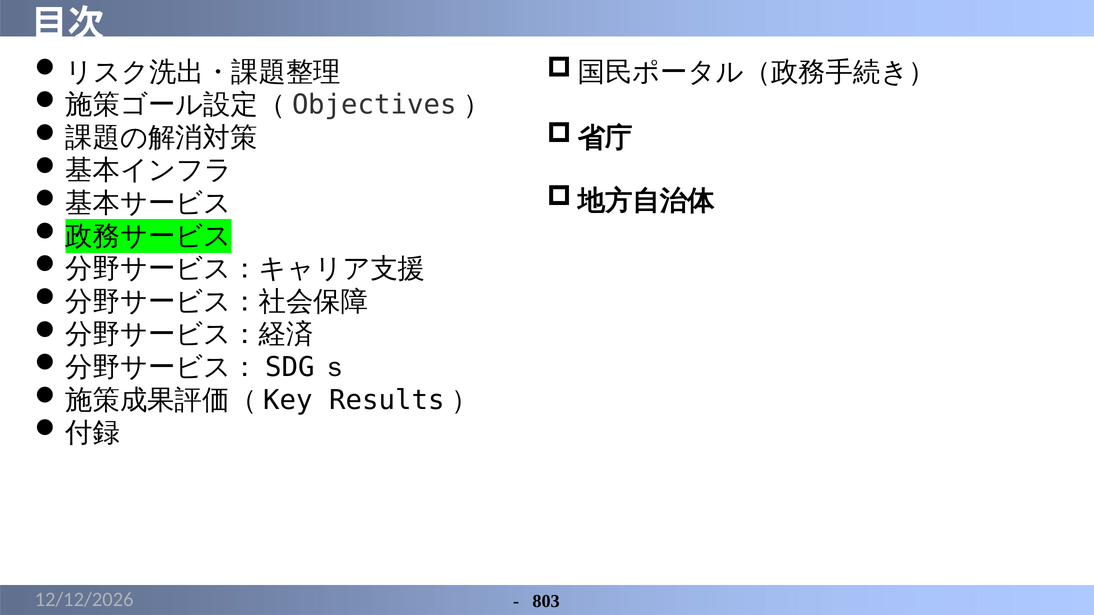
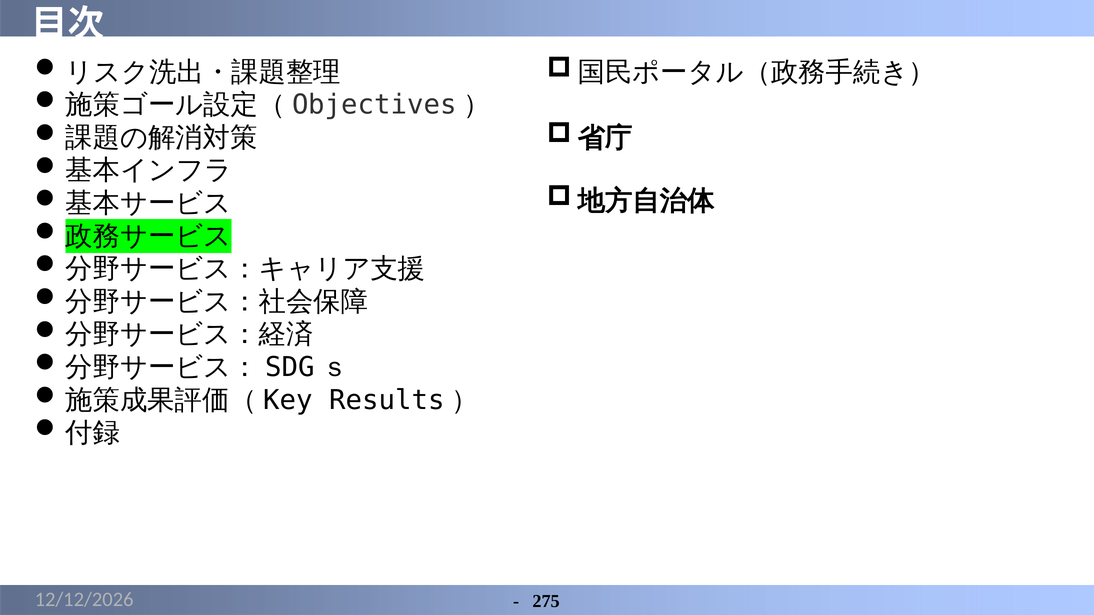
803: 803 -> 275 (546, 601)
